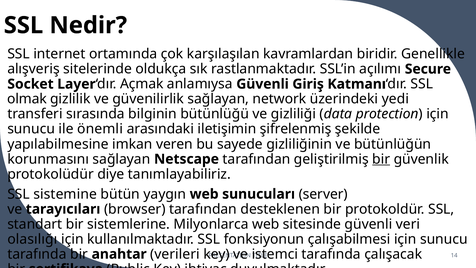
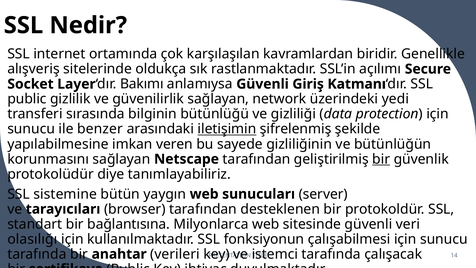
Açmak: Açmak -> Bakımı (142, 84)
olmak: olmak -> public (27, 99)
önemli: önemli -> benzer (100, 129)
iletişimin underline: none -> present (227, 129)
sistemlerine: sistemlerine -> bağlantısına (129, 224)
